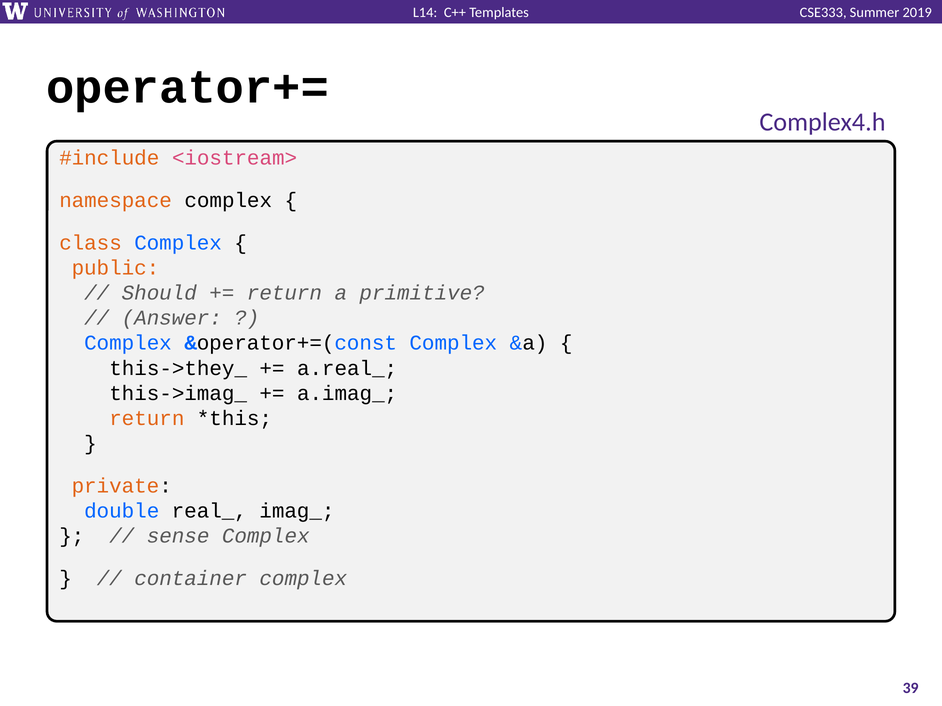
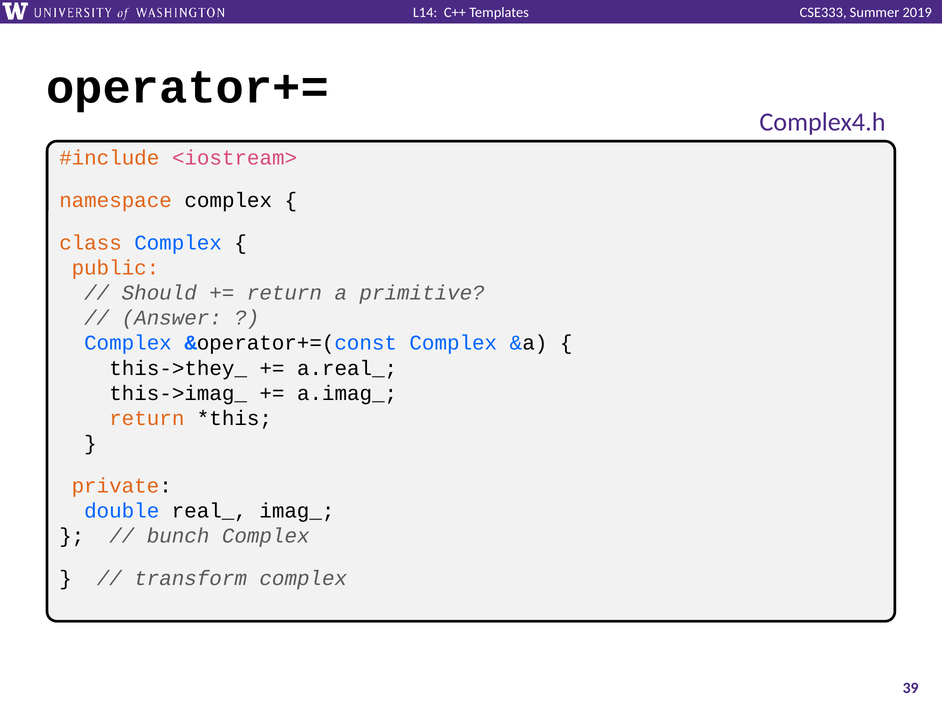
sense: sense -> bunch (178, 536)
container: container -> transform (191, 579)
